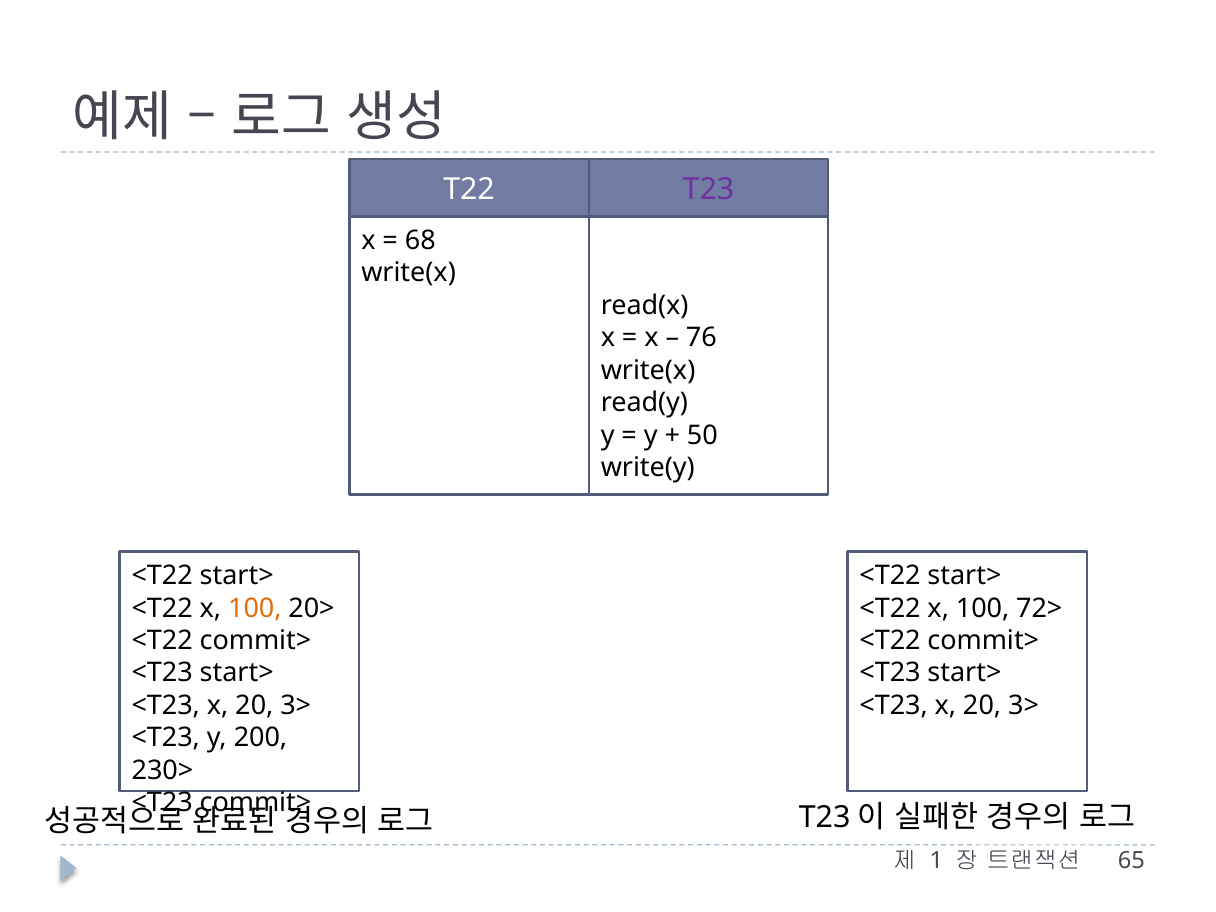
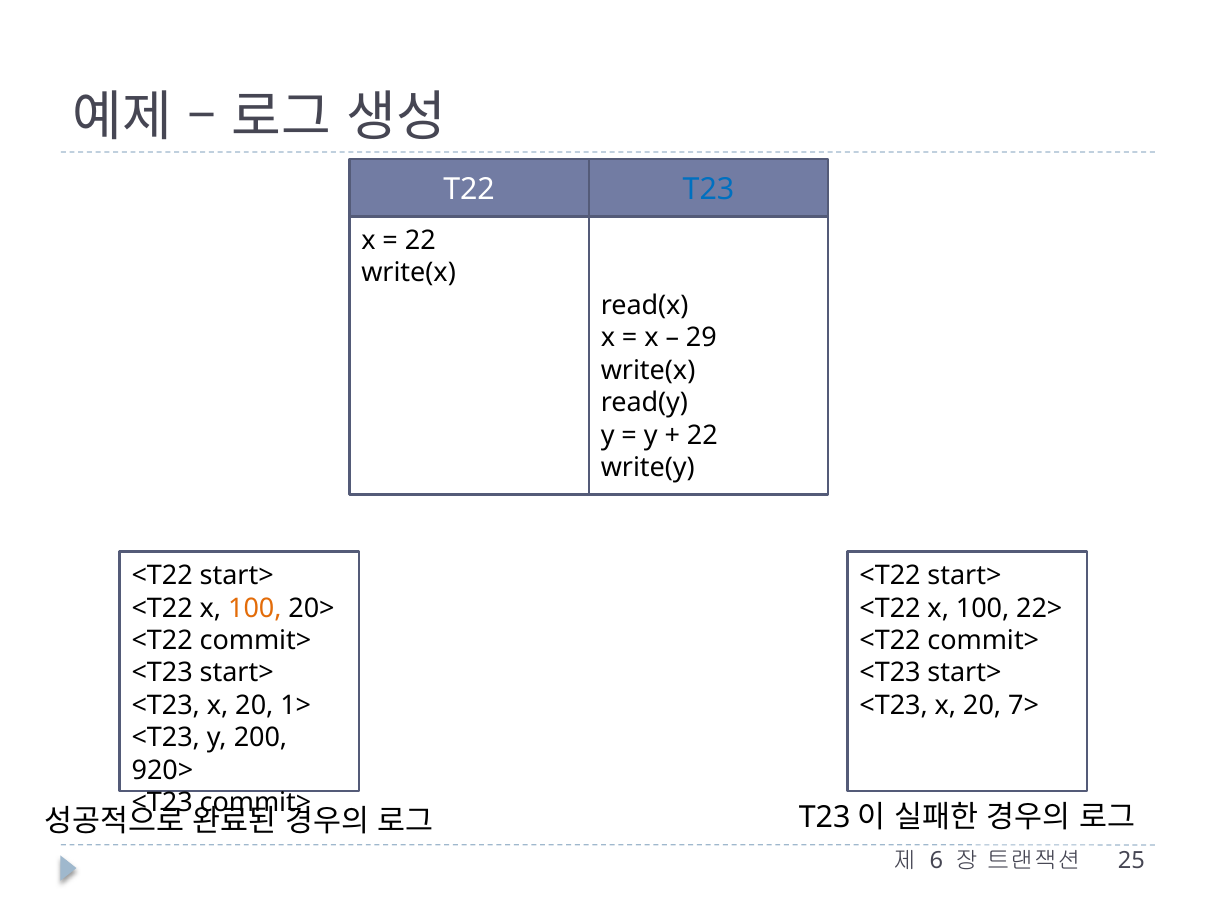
T23 colour: purple -> blue (708, 190)
68: 68 -> 22 (420, 241)
76: 76 -> 29 (701, 338)
50: 50 -> 22 (702, 435)
72>: 72> -> 22> (1039, 608)
3>: 3> -> 1> (296, 705)
3>: 3> -> 7> (1024, 705)
230>: 230> -> 920> (162, 770)
1: 1 -> 6 (936, 861)
65: 65 -> 25 (1131, 861)
